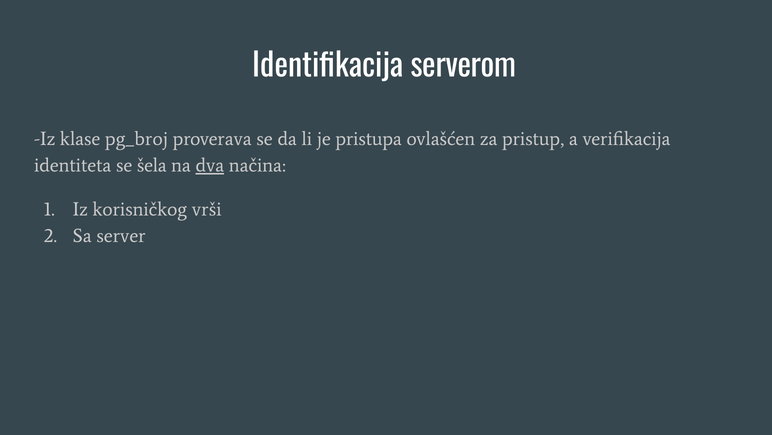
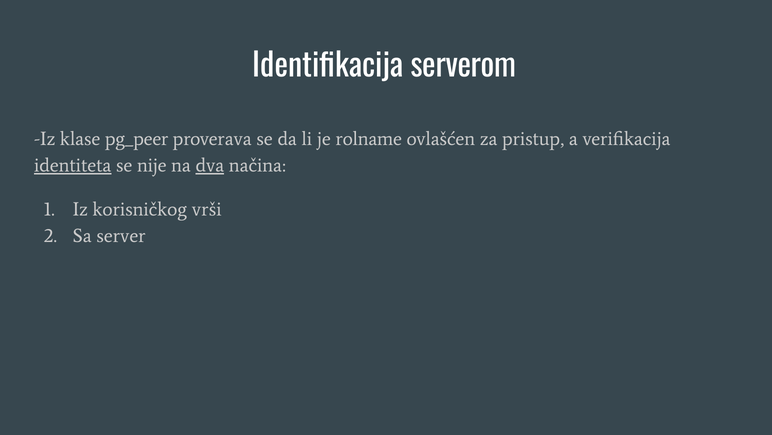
pg_broj: pg_broj -> pg_peer (137, 138)
pristupa: pristupa -> rolname (369, 138)
identiteta underline: none -> present (73, 165)
šela: šela -> nije (152, 165)
